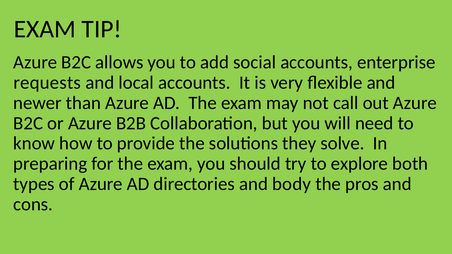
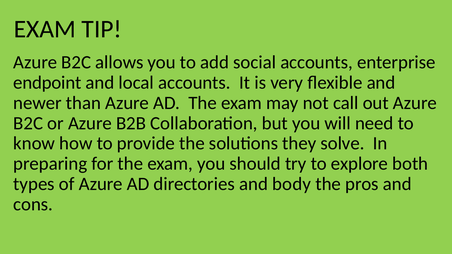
requests: requests -> endpoint (47, 83)
